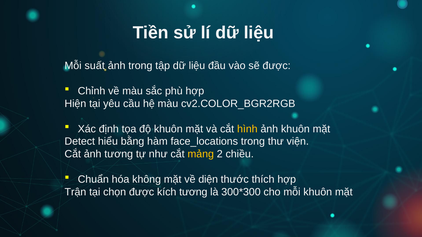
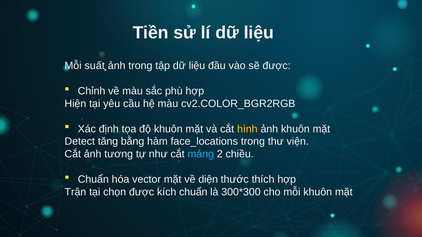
hiểu: hiểu -> tăng (108, 142)
mảng colour: yellow -> light blue (201, 154)
không: không -> vector (147, 180)
kích tương: tương -> chuẩn (193, 192)
